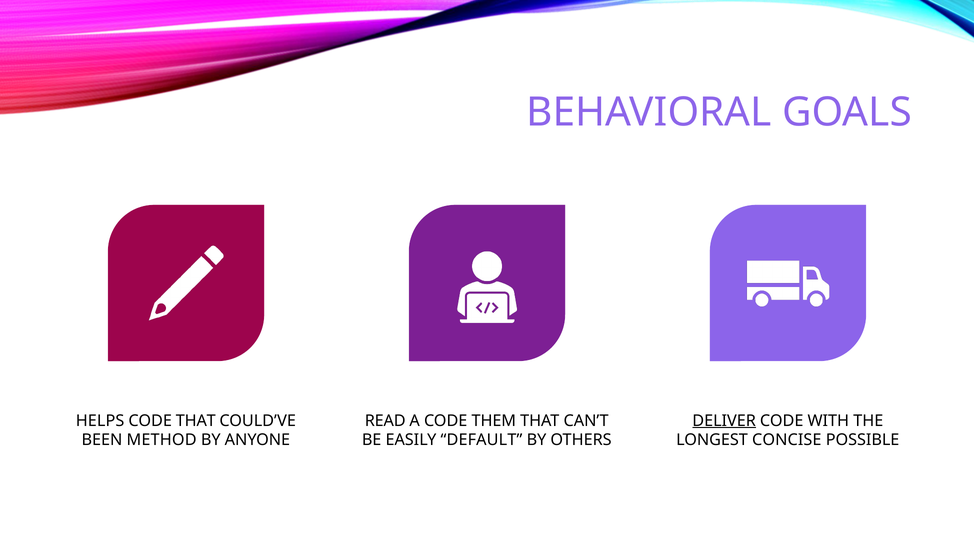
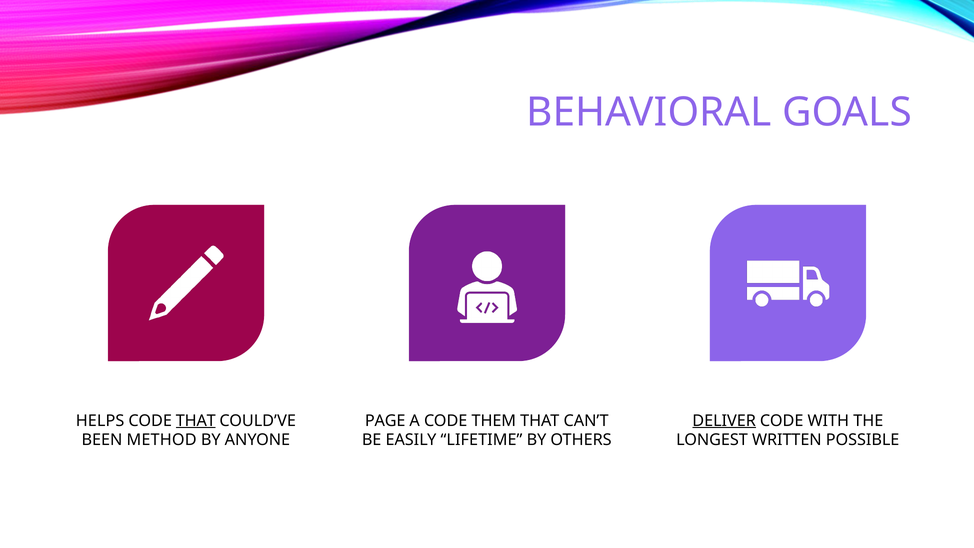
THAT underline: none -> present (196, 421)
READ: READ -> PAGE (385, 421)
DEFAULT: DEFAULT -> LIFETIME (482, 440)
CONCISE: CONCISE -> WRITTEN (787, 440)
